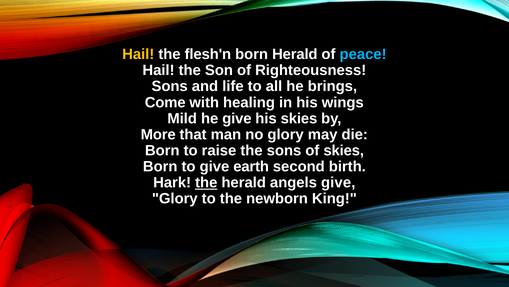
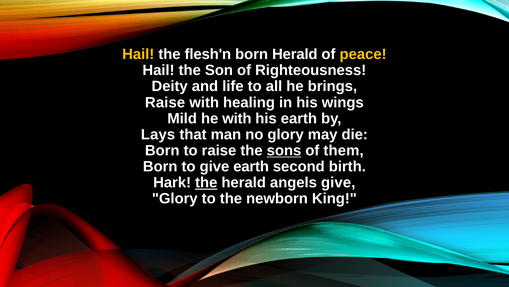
peace colour: light blue -> yellow (363, 54)
Sons: Sons -> Deity (170, 86)
Come: Come -> Raise (165, 102)
he give: give -> with (237, 118)
his skies: skies -> earth (299, 118)
More: More -> Lays (158, 134)
sons underline: none -> present (284, 150)
of skies: skies -> them (344, 150)
